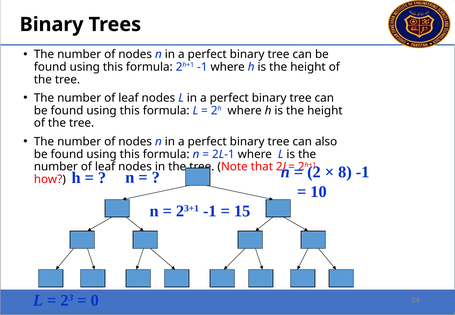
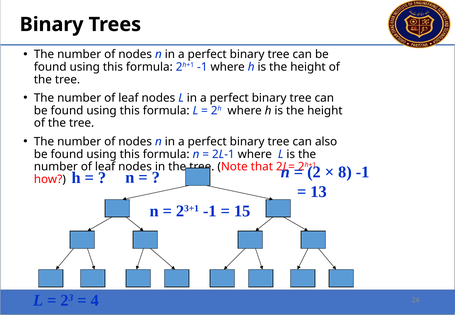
10: 10 -> 13 (319, 192)
0: 0 -> 4 (95, 300)
